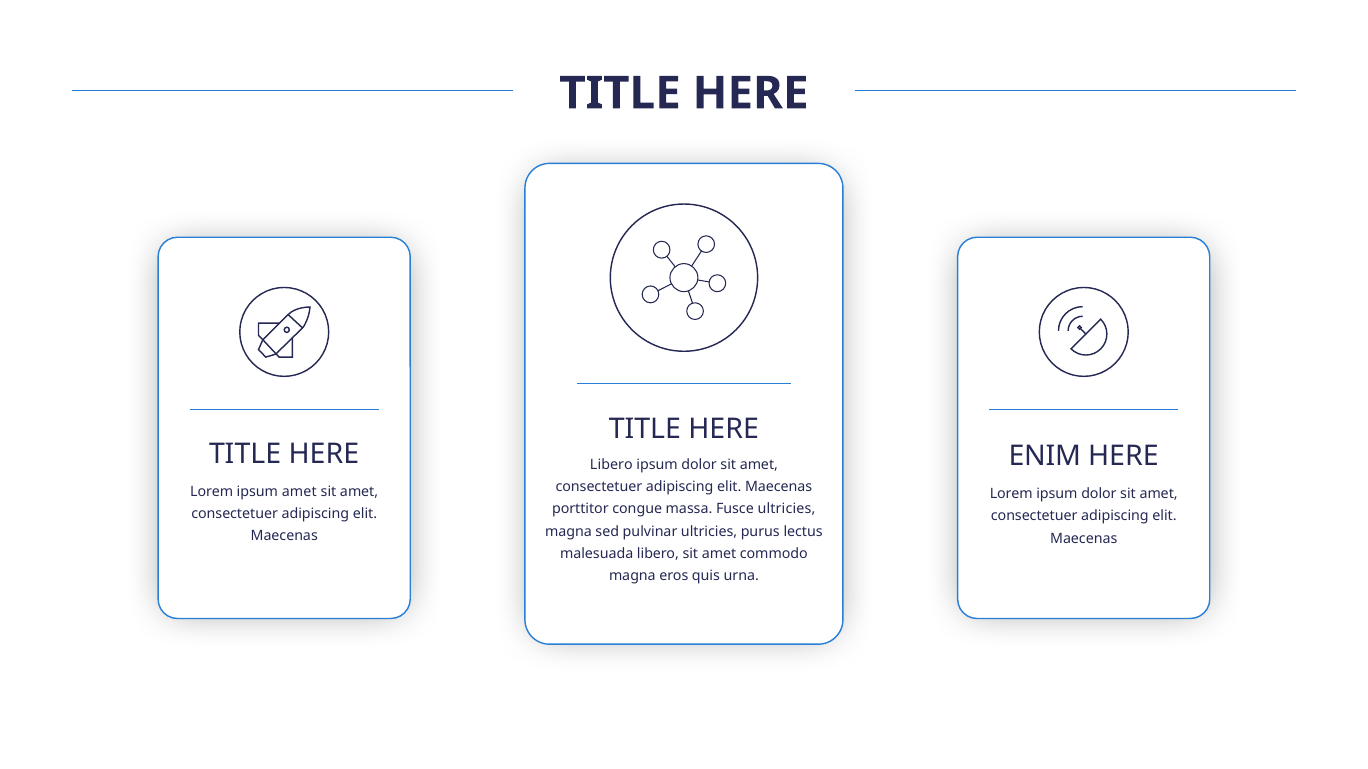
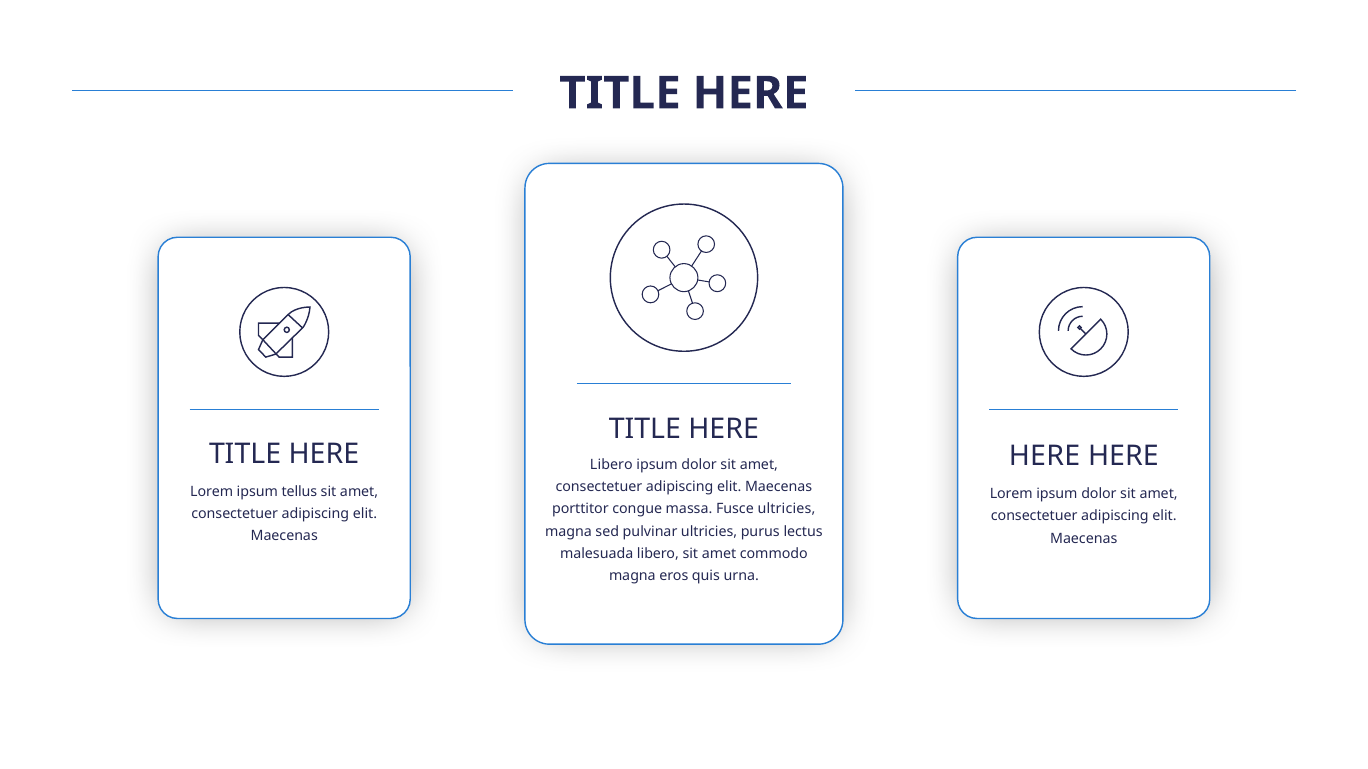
ENIM: ENIM -> HERE (1044, 456)
ipsum amet: amet -> tellus (299, 492)
